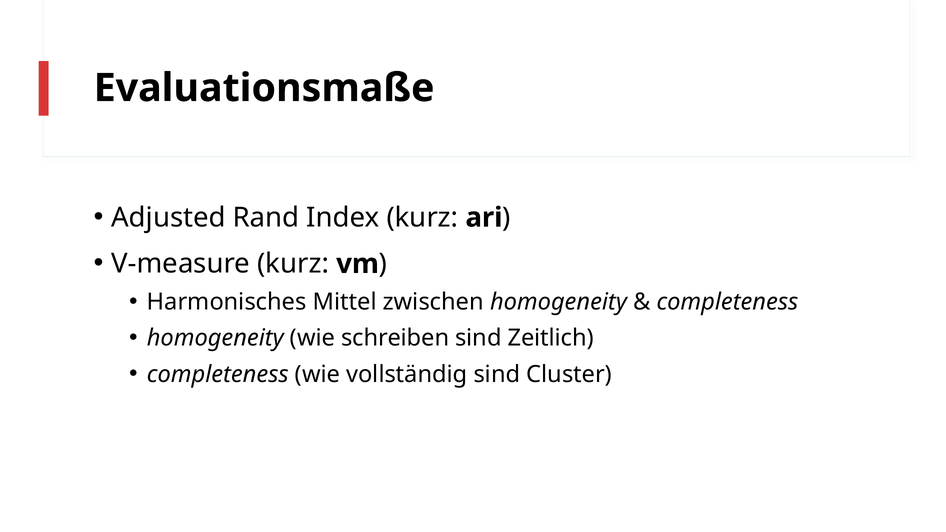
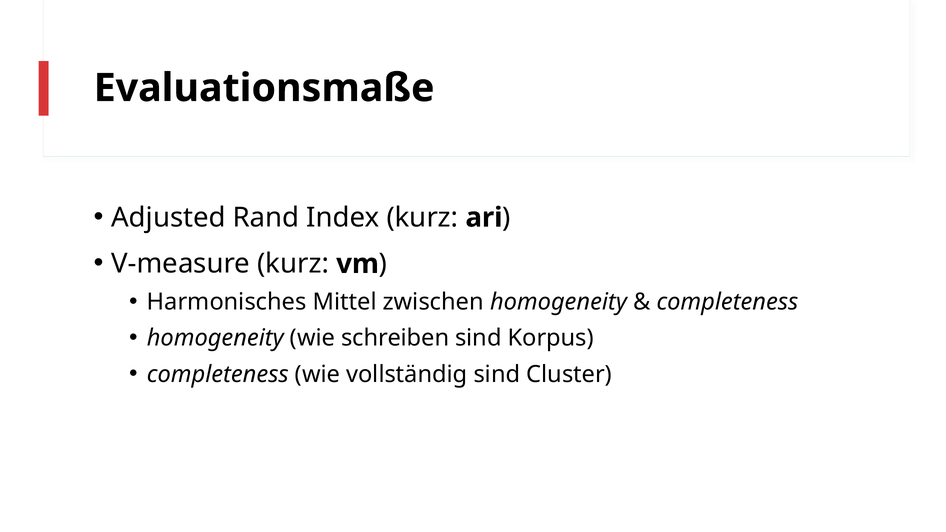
Zeitlich: Zeitlich -> Korpus (551, 338)
